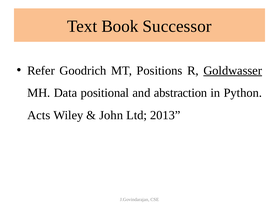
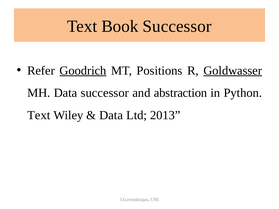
Goodrich underline: none -> present (83, 71)
Data positional: positional -> successor (105, 93)
Acts: Acts -> Text (39, 115)
John: John -> Data (111, 115)
